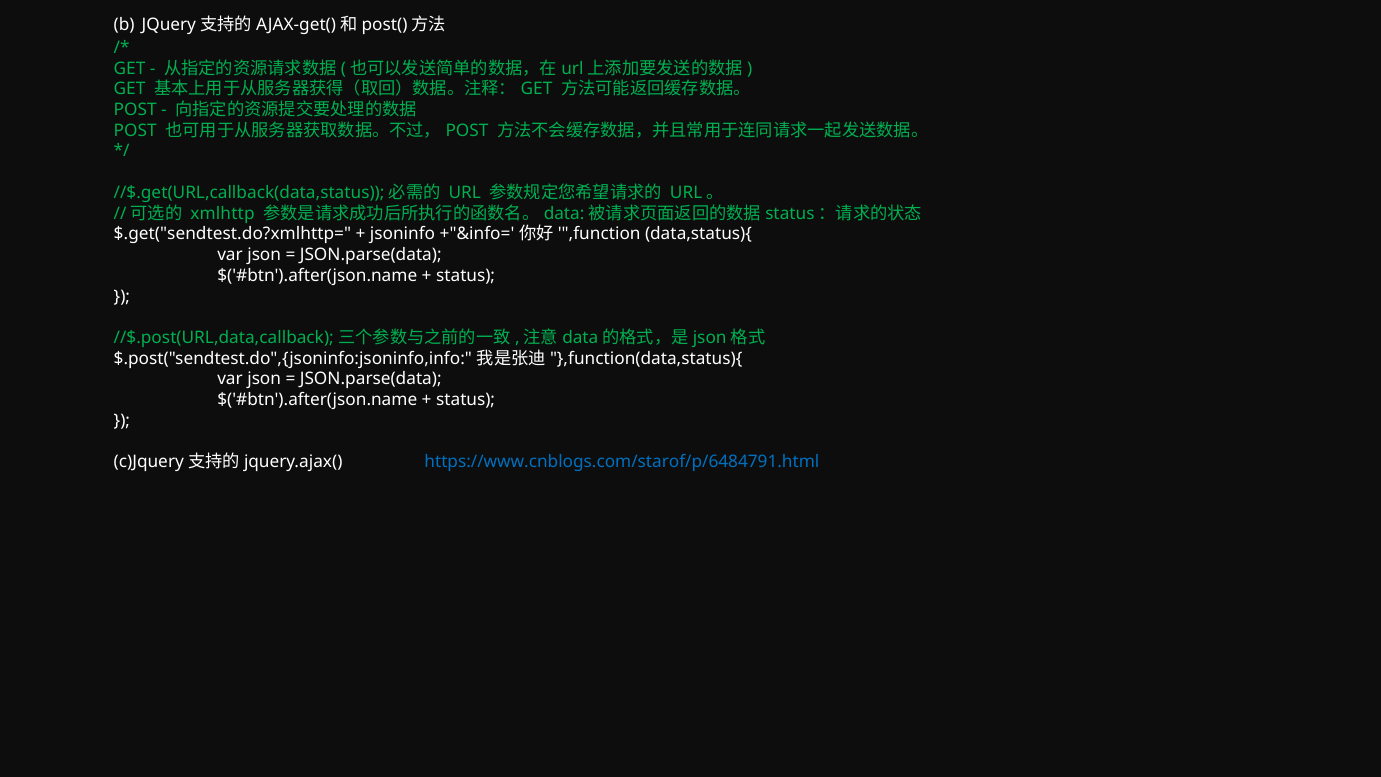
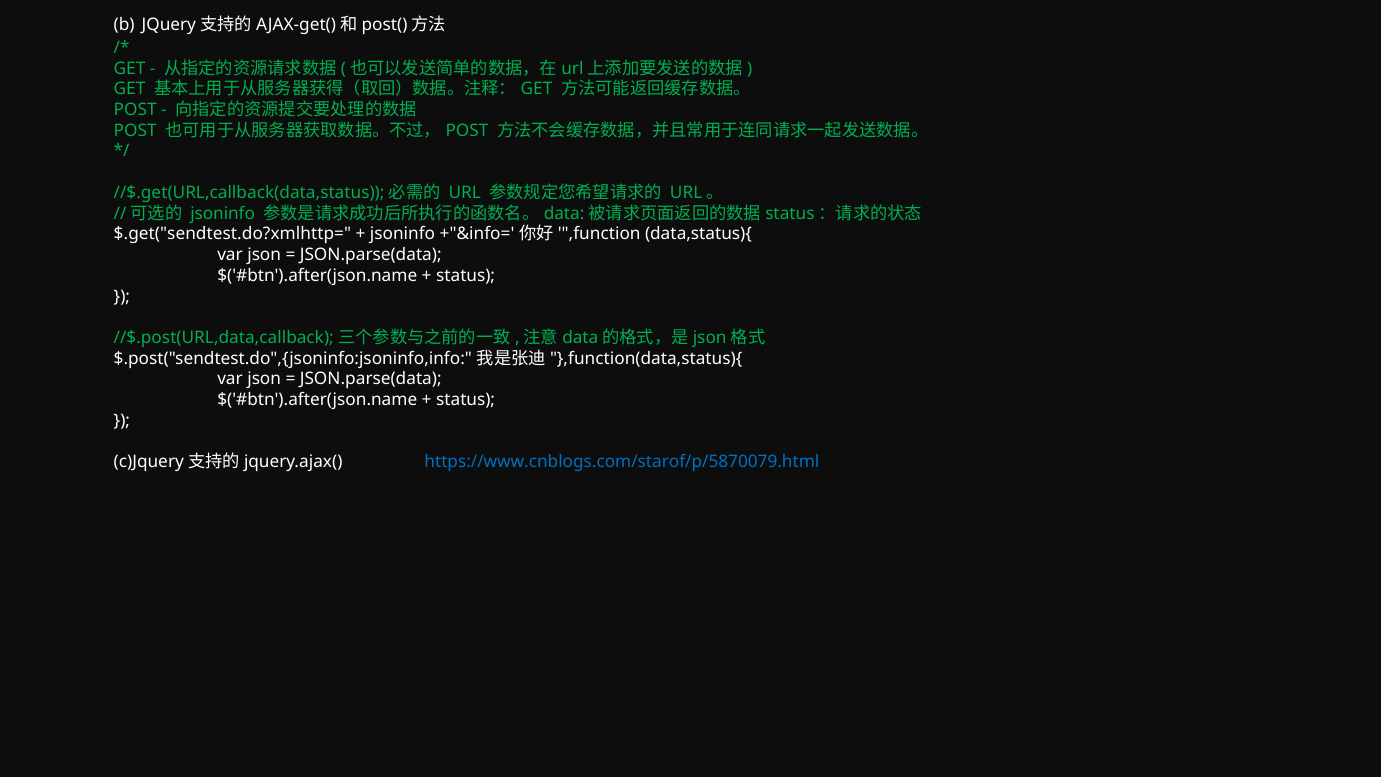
xmlhttp: xmlhttp -> jsoninfo (223, 213)
https://www.cnblogs.com/starof/p/6484791.html: https://www.cnblogs.com/starof/p/6484791.html -> https://www.cnblogs.com/starof/p/5870079.html (622, 462)
